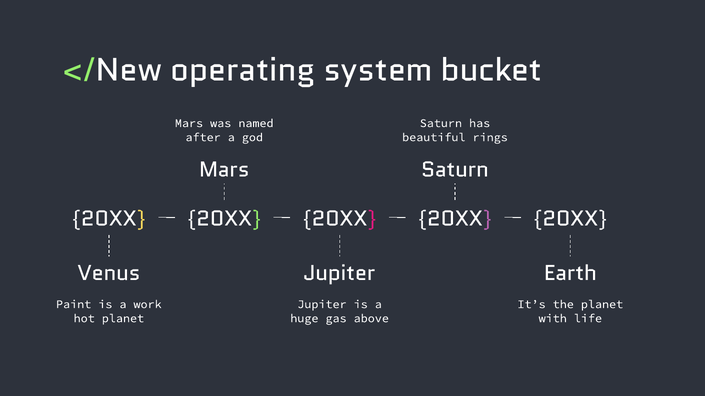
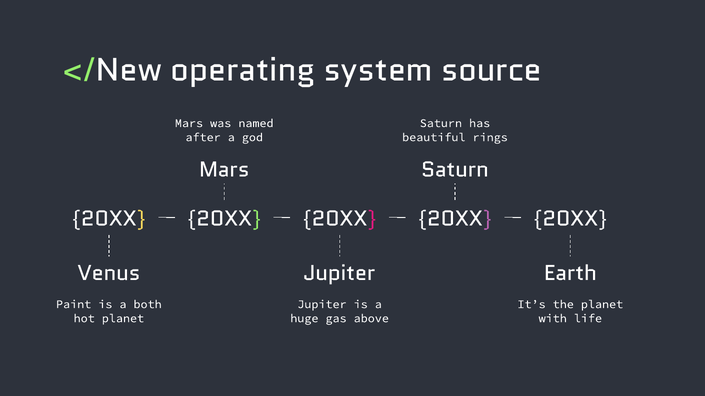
bucket: bucket -> source (491, 70)
work: work -> both (148, 305)
